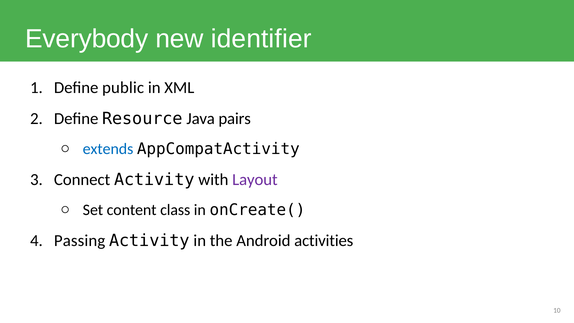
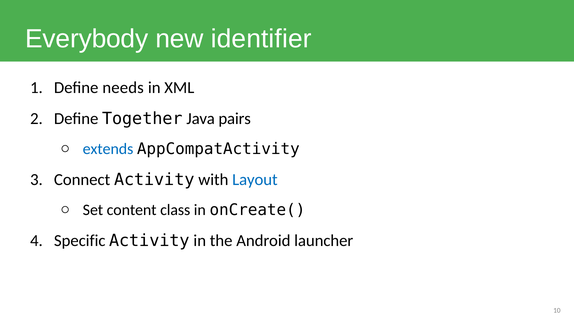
public: public -> needs (123, 88)
Resource: Resource -> Together (142, 119)
Layout colour: purple -> blue (255, 180)
Passing: Passing -> Specific (80, 241)
activities: activities -> launcher (324, 241)
